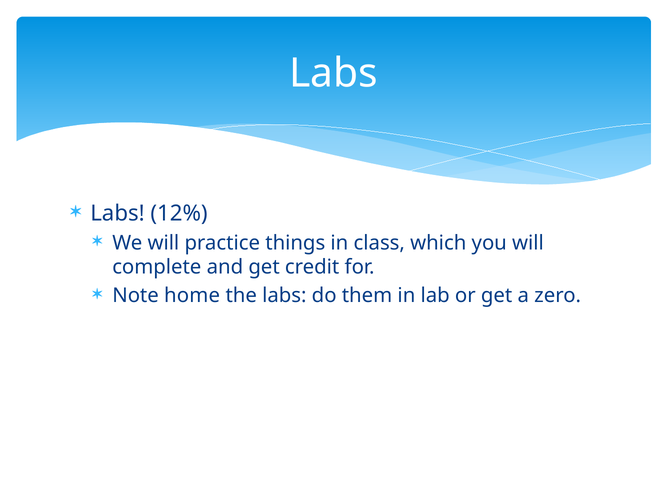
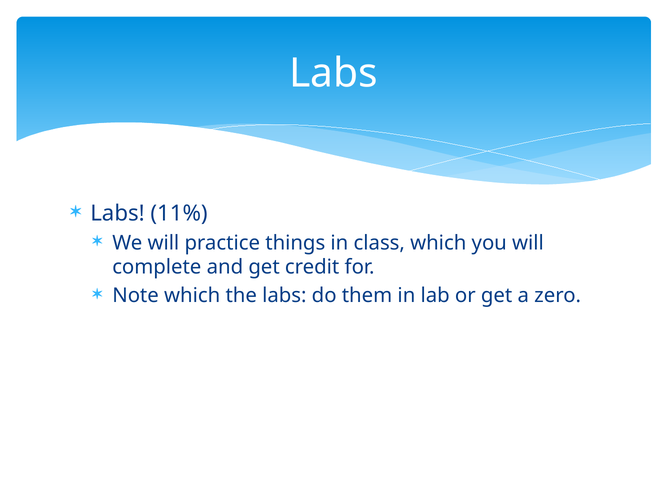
12%: 12% -> 11% (179, 213)
Note home: home -> which (192, 296)
